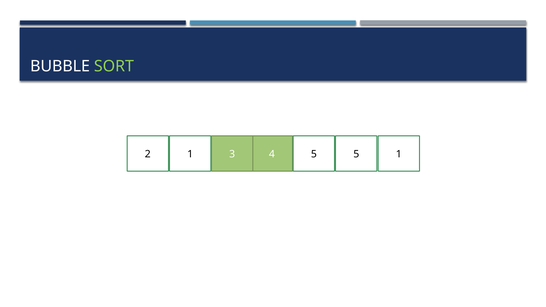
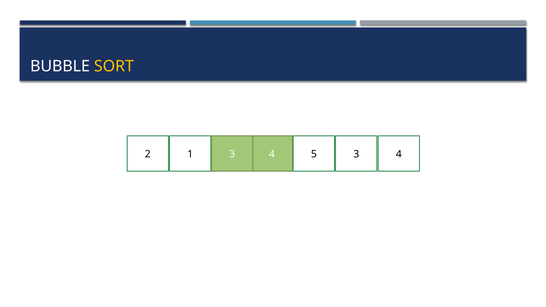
SORT colour: light green -> yellow (114, 66)
4 5: 5 -> 3 (356, 154)
3 1: 1 -> 4 (399, 154)
